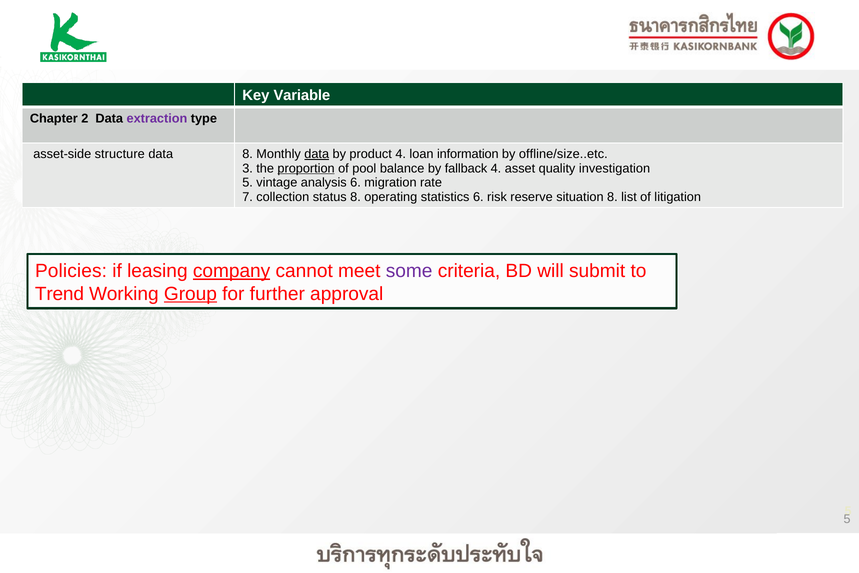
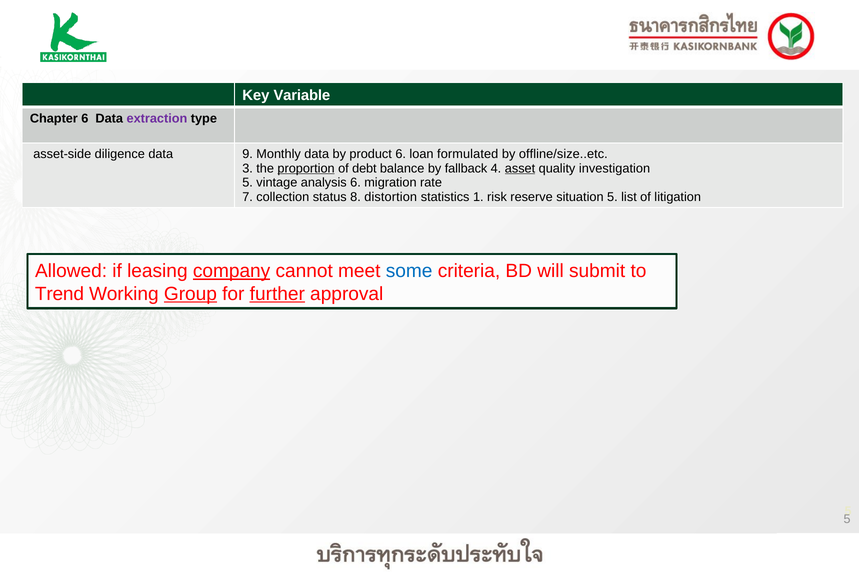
Chapter 2: 2 -> 6 (85, 118)
structure: structure -> diligence (120, 154)
data 8: 8 -> 9 (248, 154)
data underline: present -> none (317, 154)
product 4: 4 -> 6 (401, 154)
information: information -> formulated (468, 154)
pool: pool -> debt (364, 168)
asset underline: none -> present (520, 168)
operating: operating -> distortion (391, 197)
statistics 6: 6 -> 1 (478, 197)
situation 8: 8 -> 5 (612, 197)
Policies: Policies -> Allowed (71, 271)
some colour: purple -> blue (409, 271)
further underline: none -> present (277, 294)
